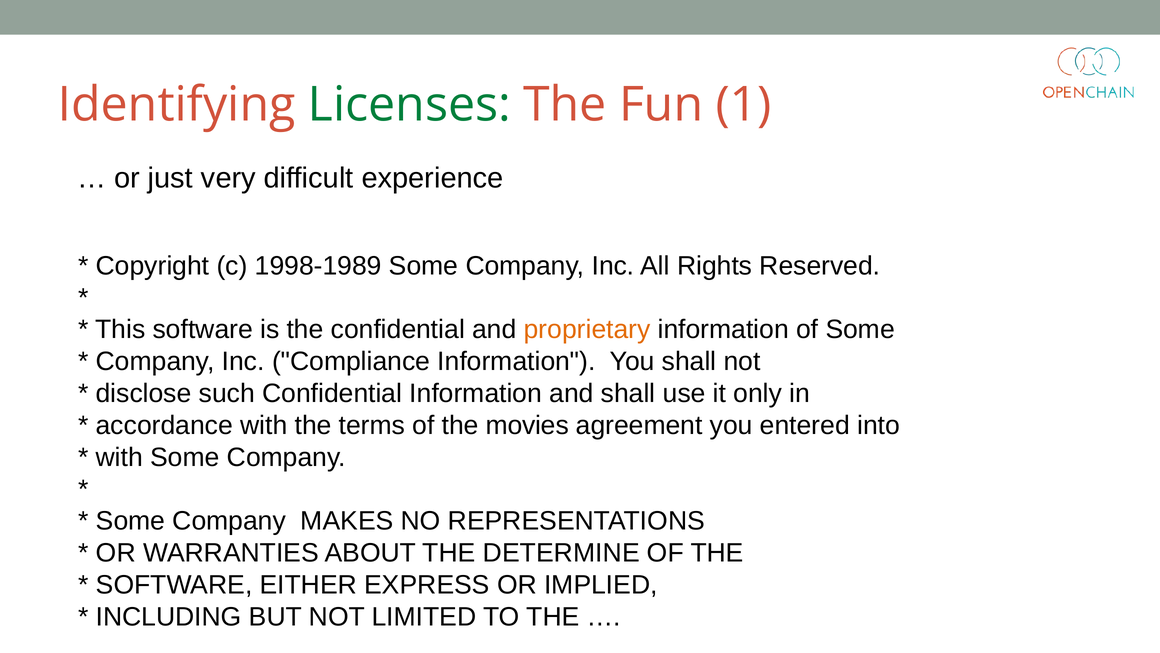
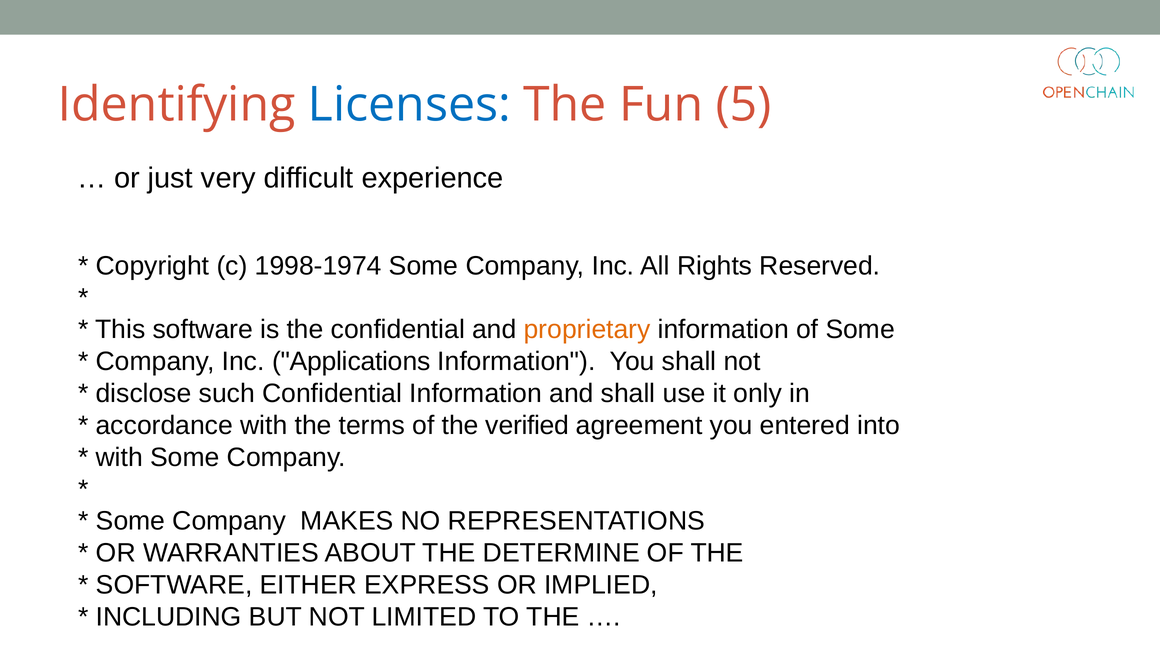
Licenses colour: green -> blue (409, 105)
1: 1 -> 5 (744, 105)
1998-1989: 1998-1989 -> 1998-1974 (318, 266)
Compliance: Compliance -> Applications (351, 361)
movies: movies -> verified (527, 425)
